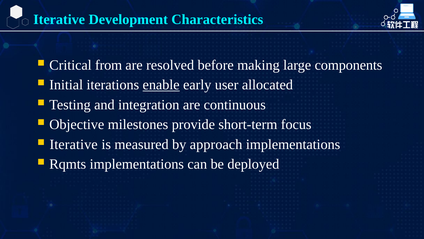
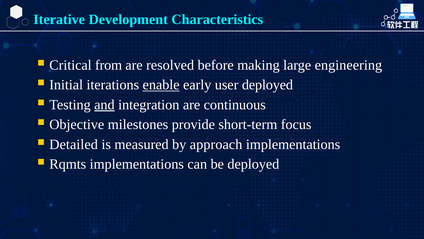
components: components -> engineering (348, 65)
user allocated: allocated -> deployed (267, 85)
and underline: none -> present (104, 104)
Iterative: Iterative -> Detailed (74, 144)
